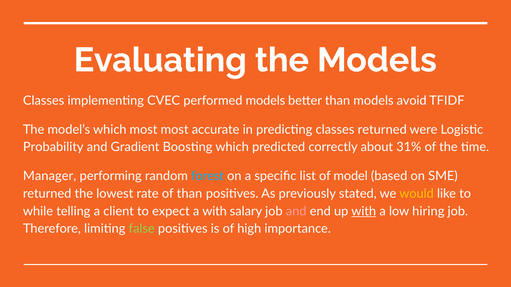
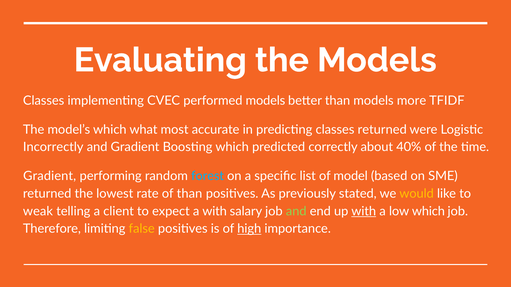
avoid: avoid -> more (412, 101)
which most: most -> what (143, 130)
Probability: Probability -> Incorrectly (53, 147)
31%: 31% -> 40% (409, 147)
Manager: Manager -> Gradient (50, 176)
while: while -> weak (38, 212)
and colour: pink -> light green (296, 212)
low hiring: hiring -> which (428, 212)
false colour: light green -> yellow (142, 229)
high underline: none -> present (249, 229)
